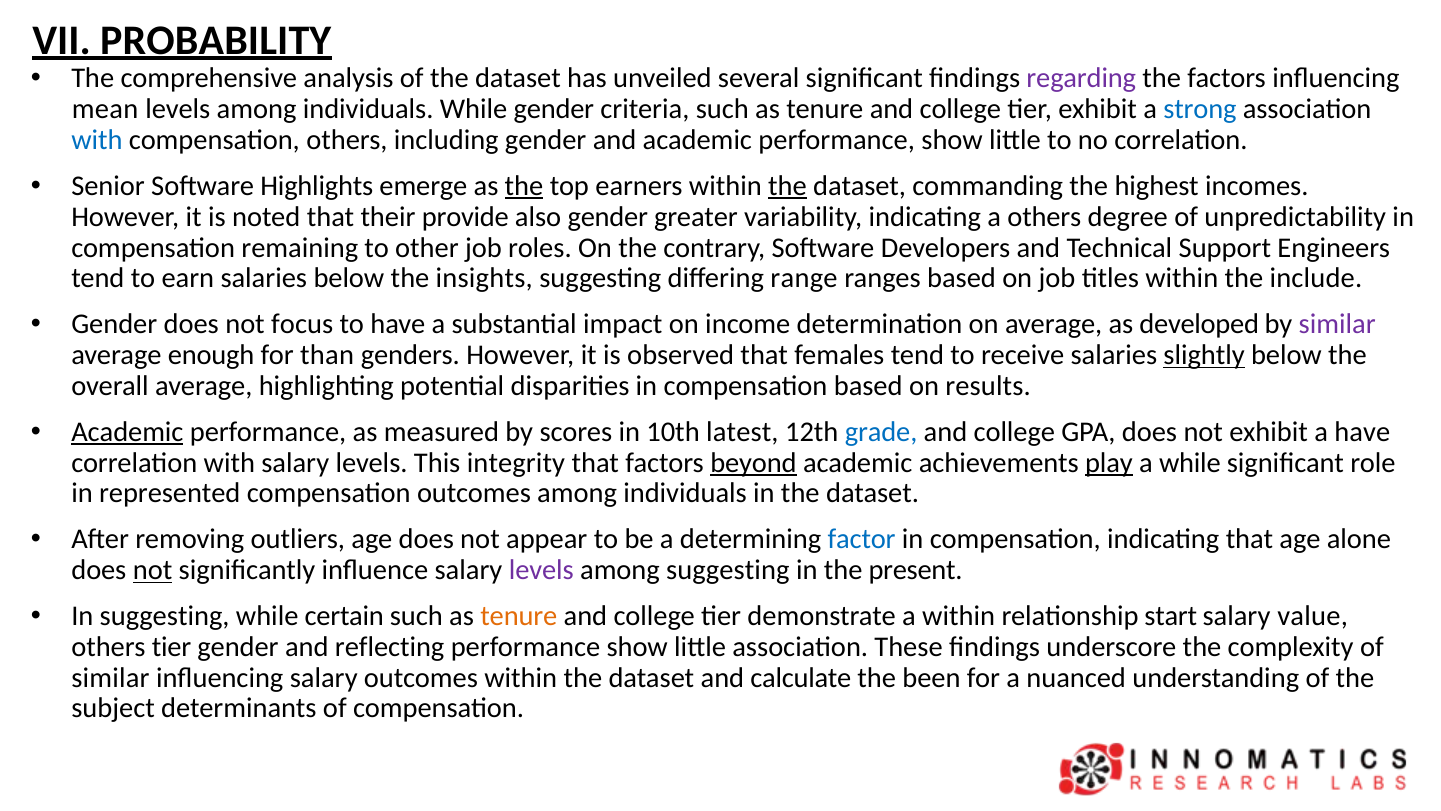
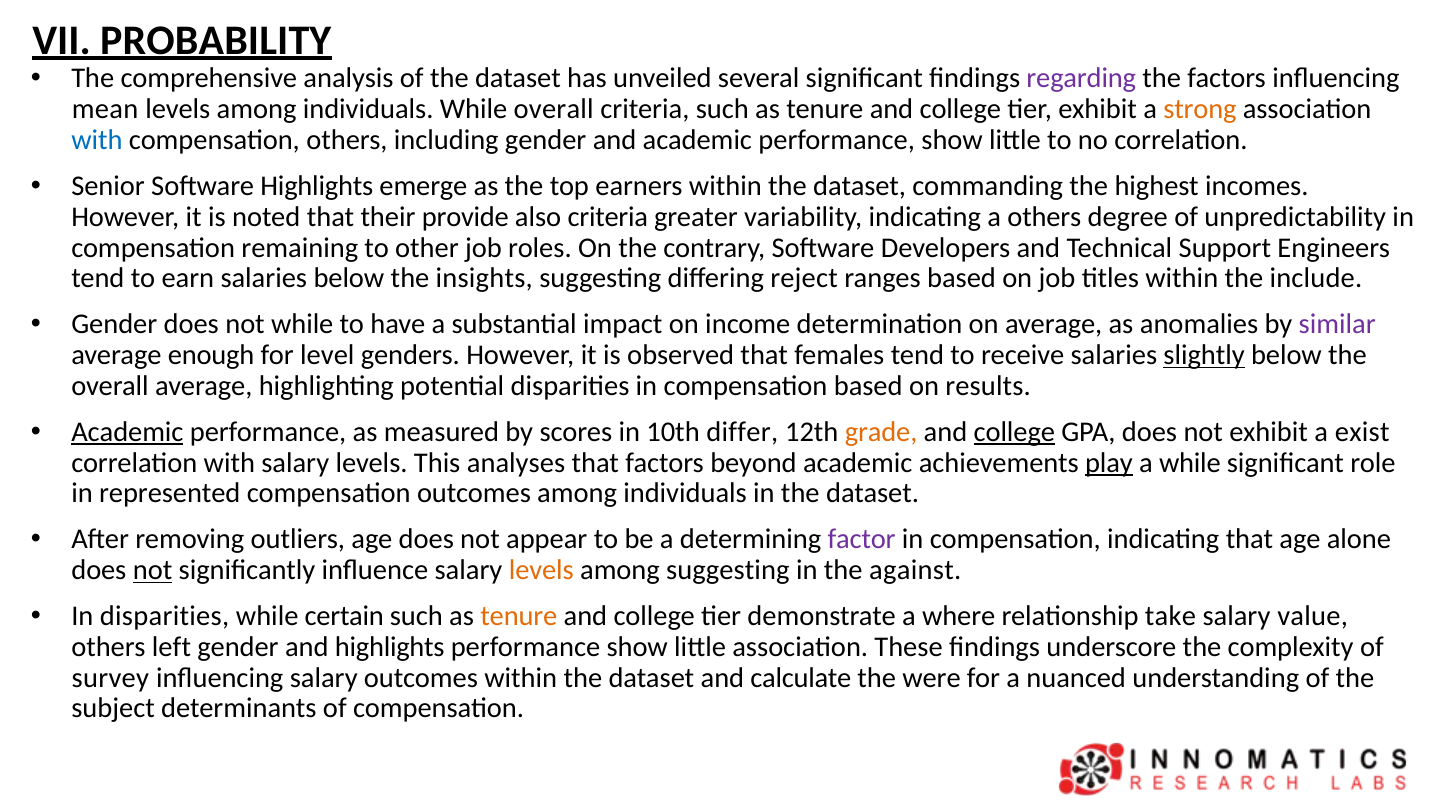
While gender: gender -> overall (554, 109)
strong colour: blue -> orange (1200, 109)
the underline: present -> none (524, 186)
the underline: present -> none (788, 186)
also gender: gender -> criteria (608, 217)
range: range -> reject (804, 278)
not focus: focus -> while (302, 324)
developed: developed -> anomalies (1199, 324)
than: than -> level (327, 355)
latest: latest -> differ (742, 432)
grade colour: blue -> orange (881, 432)
college underline: none -> present (1014, 432)
a have: have -> exist (1362, 432)
integrity: integrity -> analyses (516, 462)
beyond underline: present -> none (753, 462)
factor colour: blue -> purple (862, 539)
levels colour: purple -> orange (541, 570)
present: present -> against (915, 570)
In suggesting: suggesting -> disparities (165, 616)
a within: within -> where (959, 616)
start: start -> take (1170, 616)
others tier: tier -> left (171, 647)
and reflecting: reflecting -> highlights (390, 647)
similar: similar -> survey (110, 677)
been: been -> were (932, 677)
